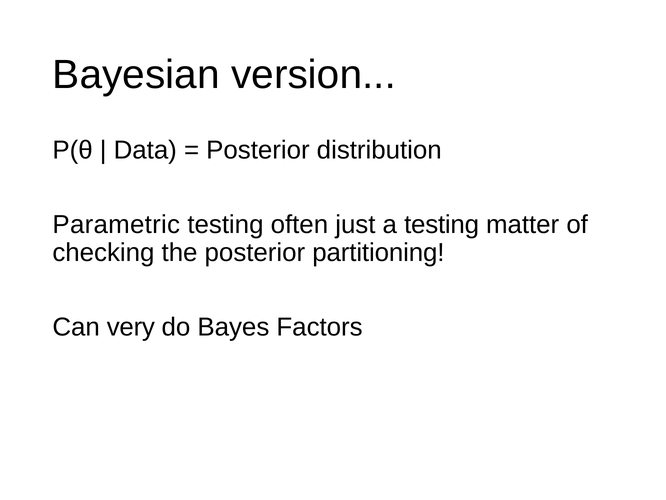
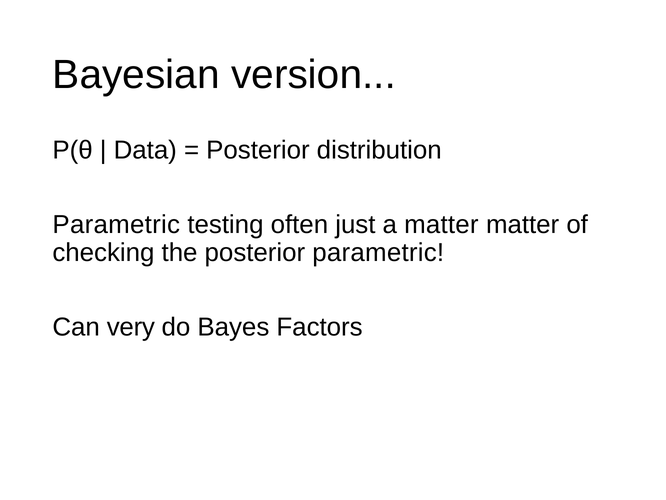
a testing: testing -> matter (441, 225)
posterior partitioning: partitioning -> parametric (378, 253)
